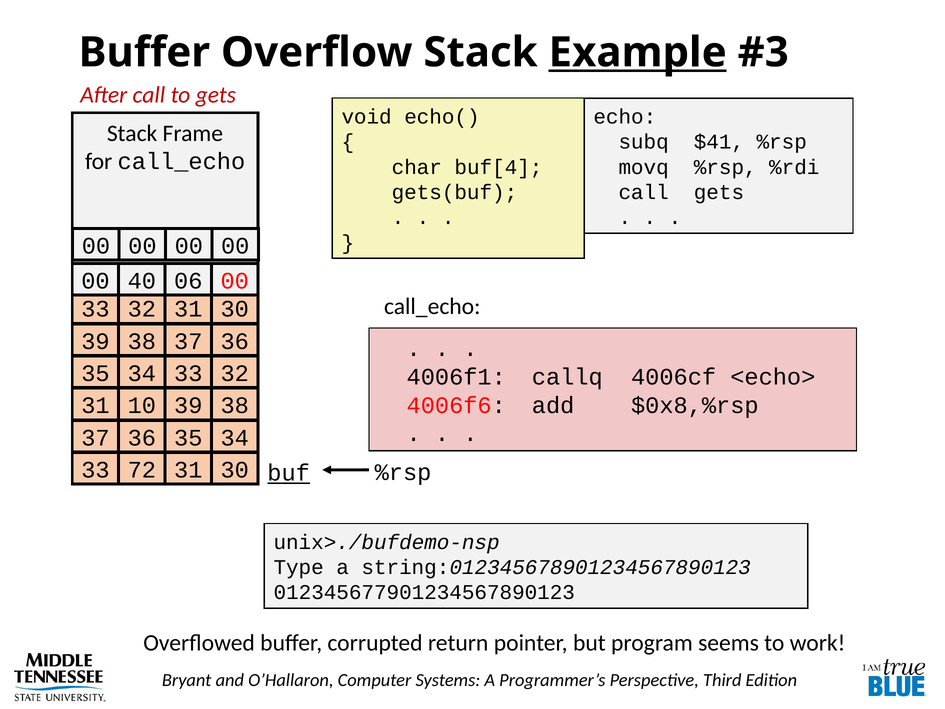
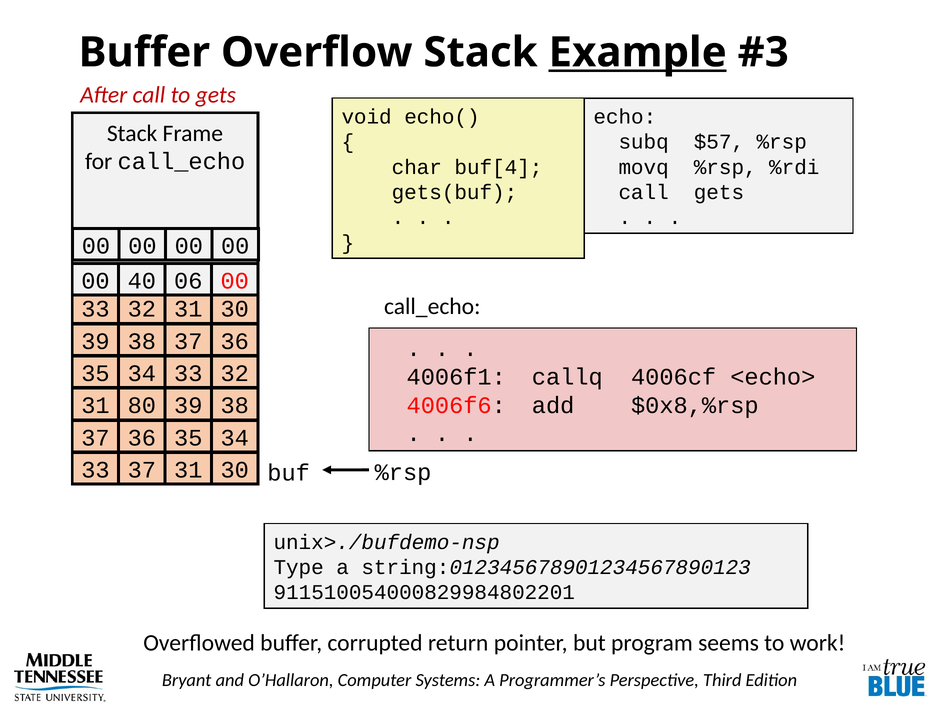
$41: $41 -> $57 (719, 142)
10: 10 -> 80 (142, 406)
33 72: 72 -> 37 (142, 470)
buf underline: present -> none (289, 473)
012345677901234567890123: 012345677901234567890123 -> 911510054000829984802201 (424, 592)
